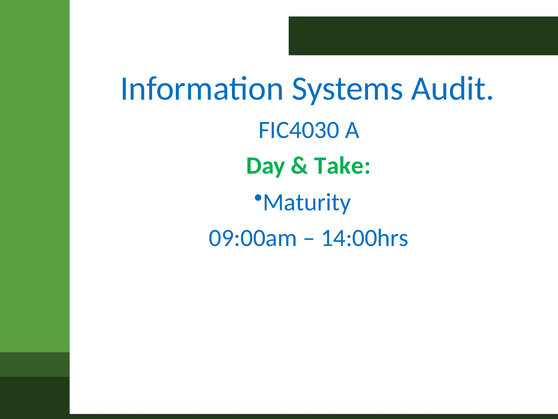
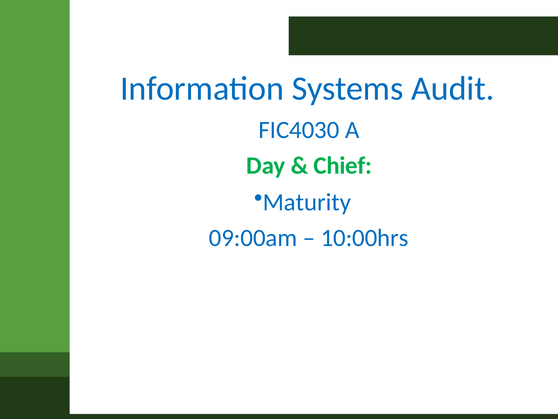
Take: Take -> Chief (343, 166)
14:00hrs: 14:00hrs -> 10:00hrs (365, 238)
